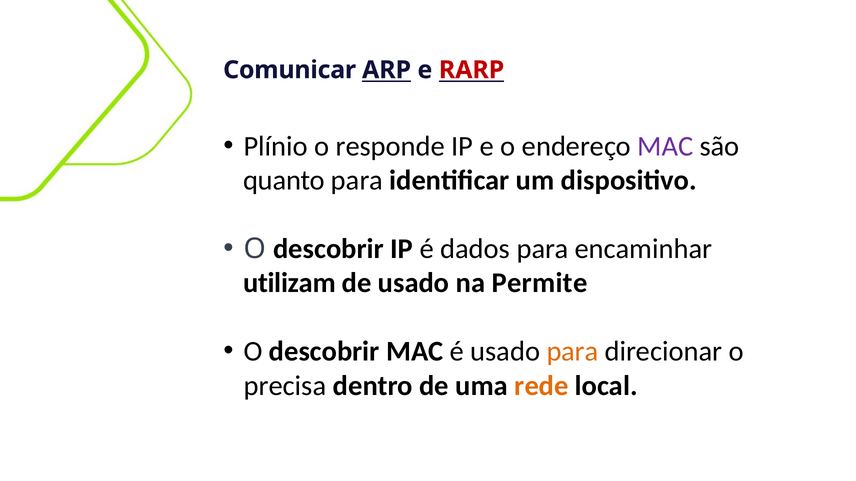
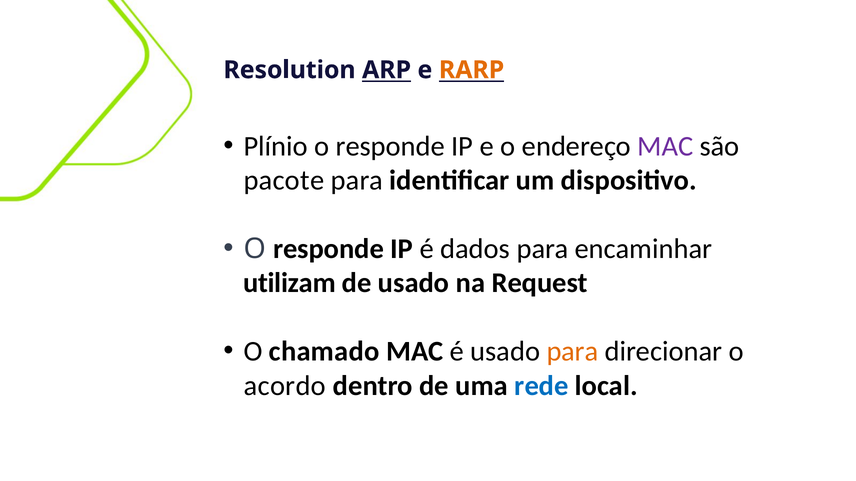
Comunicar: Comunicar -> Resolution (290, 70)
RARP colour: red -> orange (472, 70)
quanto: quanto -> pacote (284, 181)
descobrir: descobrir -> responde (329, 249)
Permite: Permite -> Request (540, 283)
descobrir: descobrir -> chamado (324, 352)
precisa: precisa -> acordo (285, 386)
rede colour: orange -> blue (541, 386)
